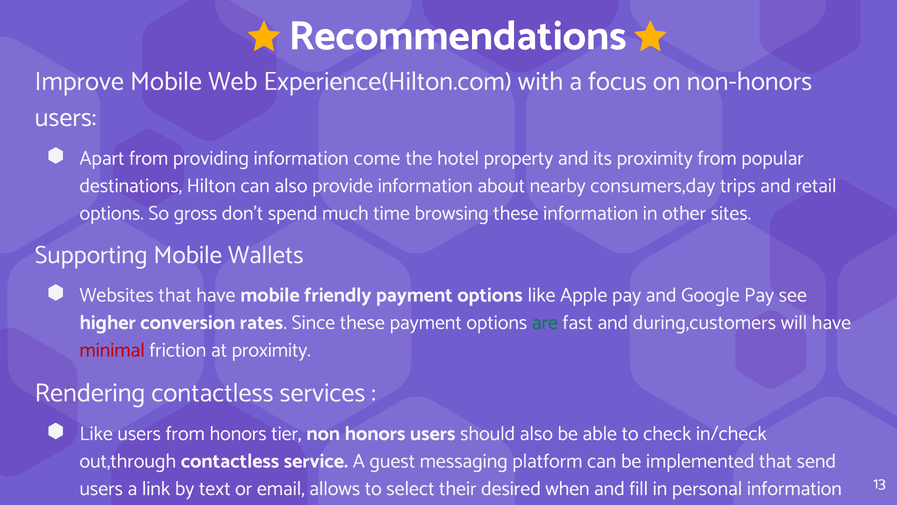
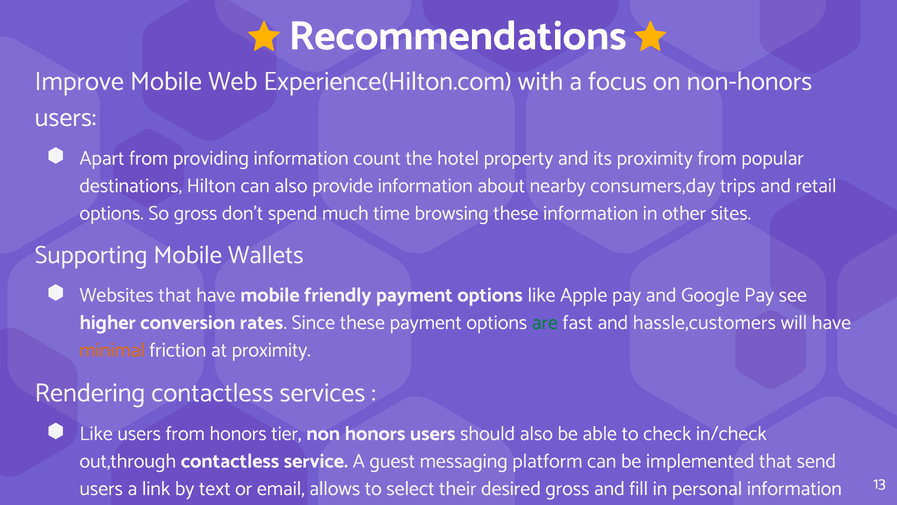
come: come -> count (377, 158)
during,customers: during,customers -> hassle,customers (704, 322)
minimal colour: red -> orange (112, 350)
desired when: when -> gross (567, 488)
